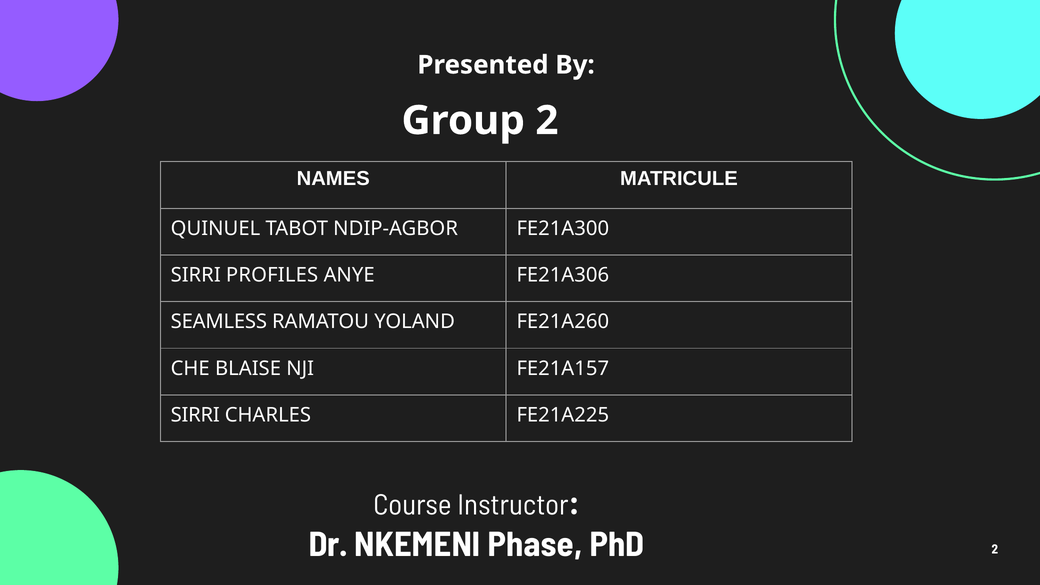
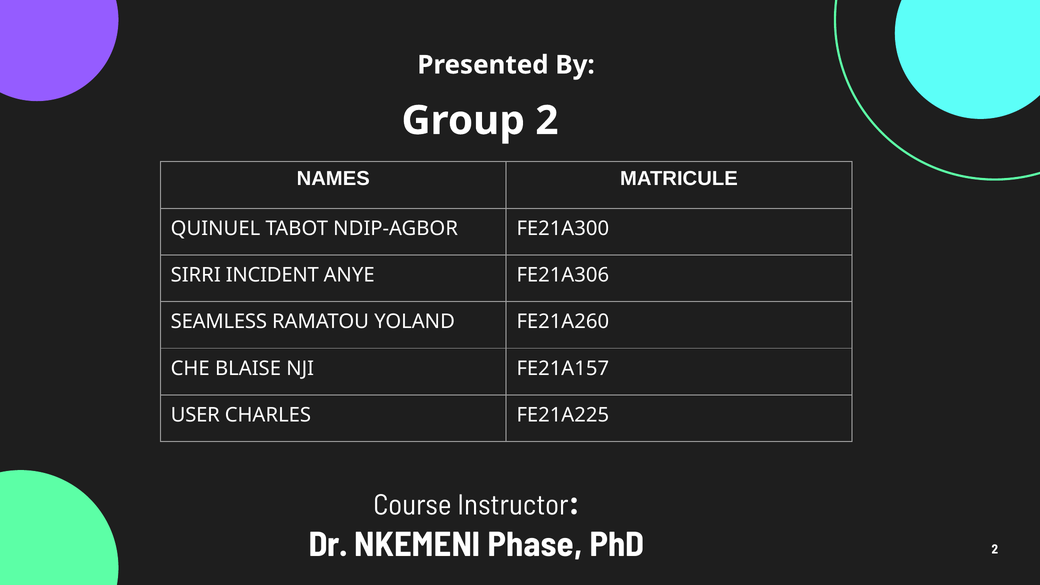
PROFILES: PROFILES -> INCIDENT (272, 275)
SIRRI: SIRRI -> USER (195, 415)
